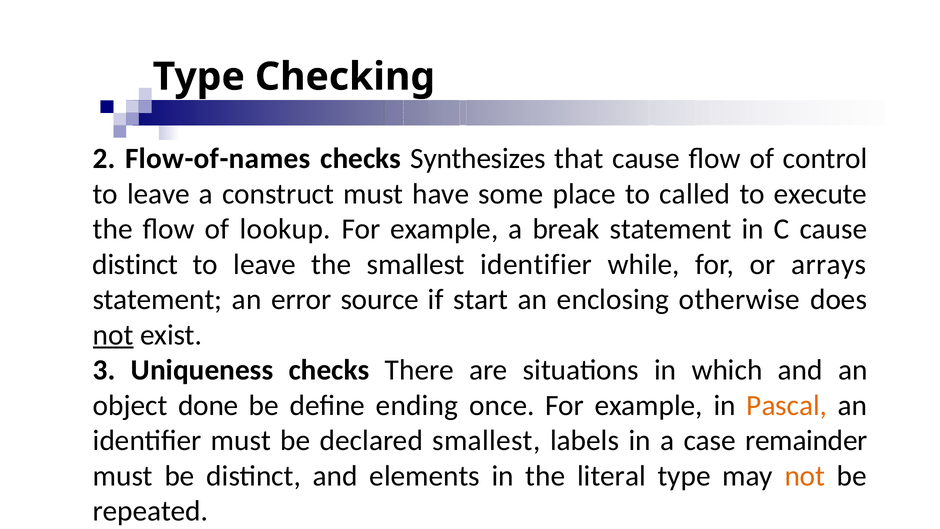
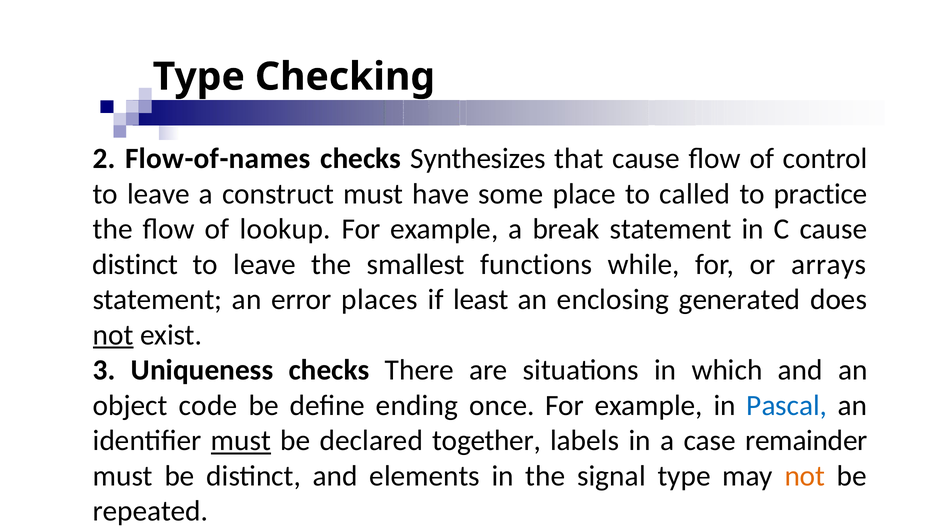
execute: execute -> practice (820, 194)
smallest identifier: identifier -> functions (536, 264)
error source: source -> places (380, 300)
start: start -> least (481, 300)
otherwise: otherwise -> generated (740, 300)
done: done -> code (208, 405)
Pascal colour: orange -> blue (787, 405)
must underline: none -> present (241, 441)
declared smallest: smallest -> together (487, 441)
literal: literal -> signal (611, 476)
